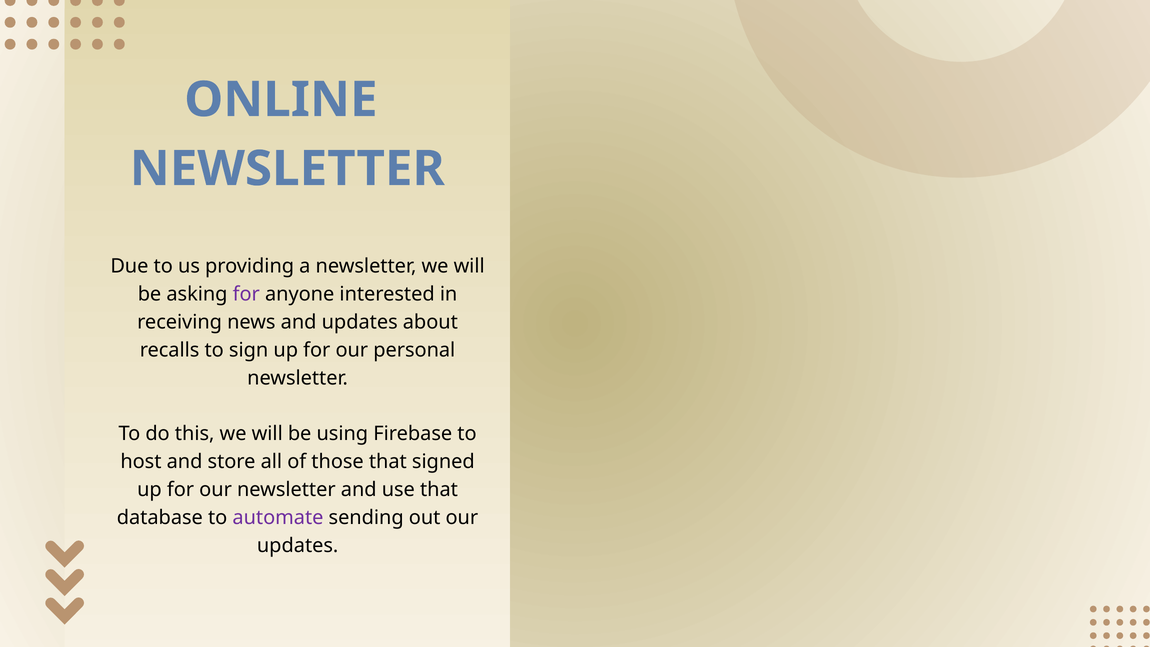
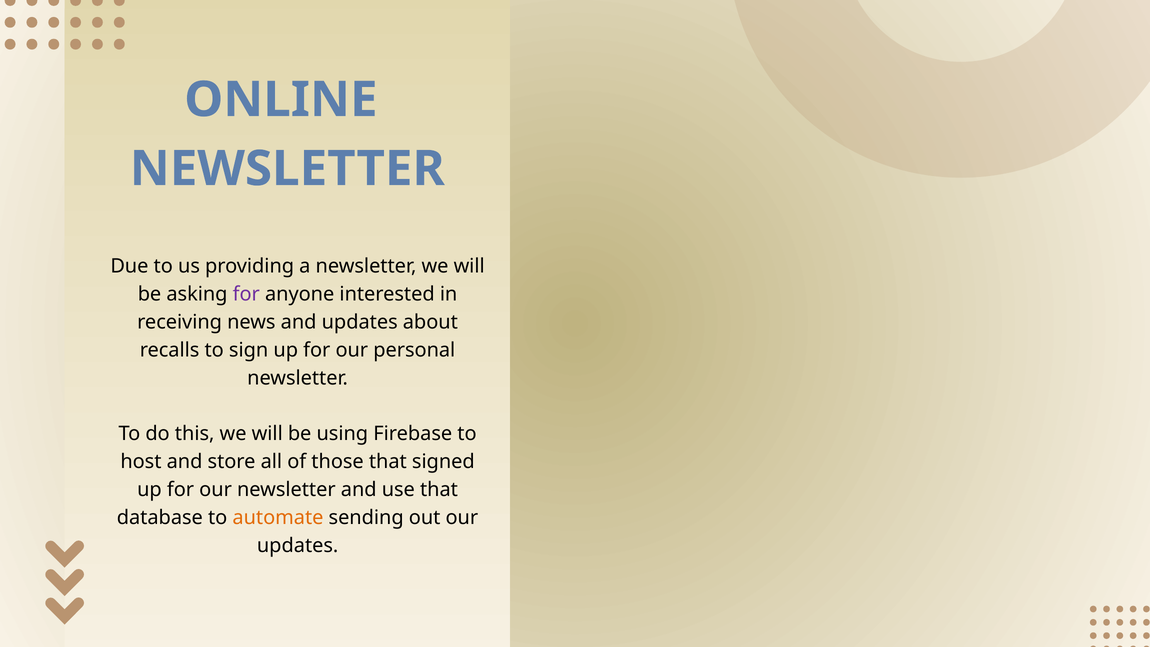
automate colour: purple -> orange (278, 518)
